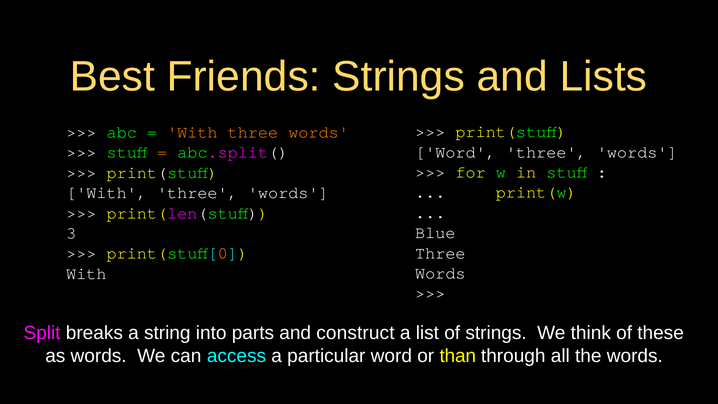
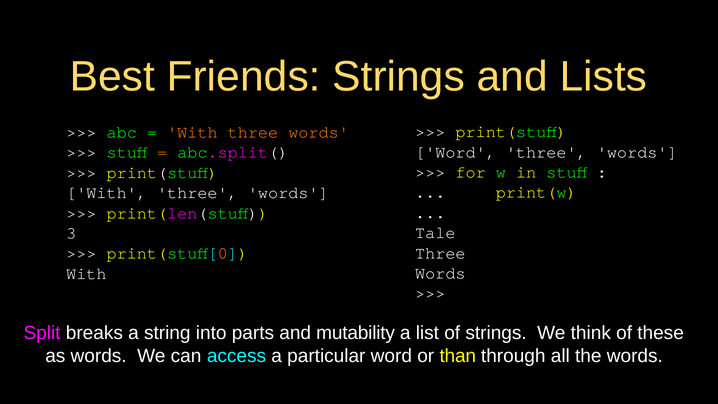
Blue: Blue -> Tale (435, 233)
construct: construct -> mutability (356, 333)
